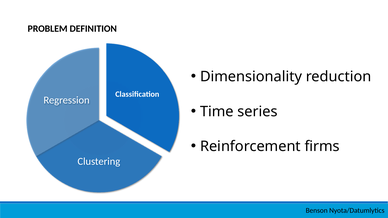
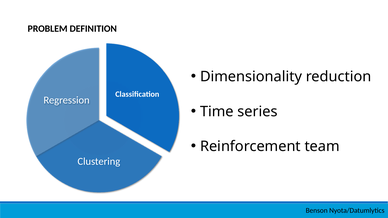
firms: firms -> team (322, 147)
